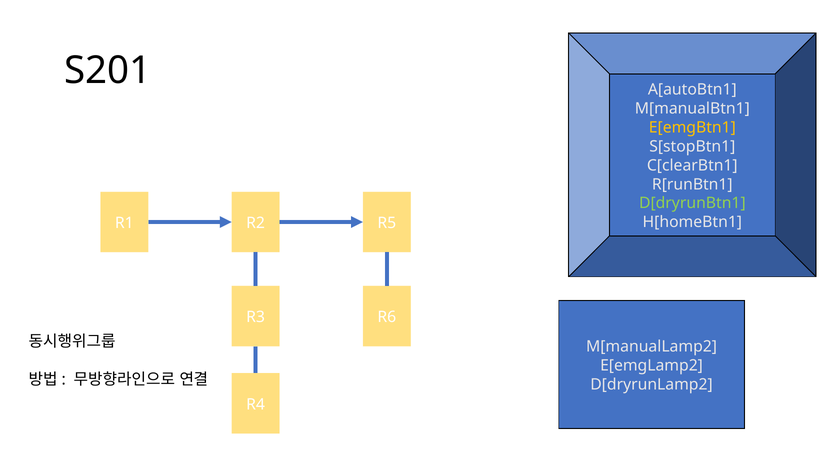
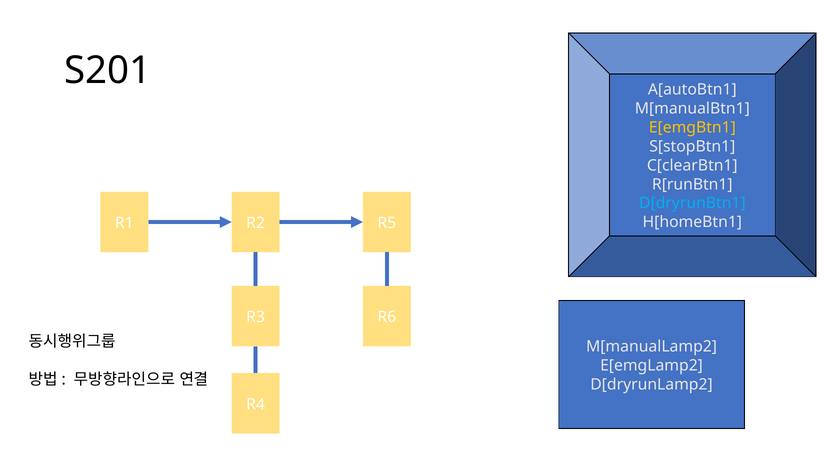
D[dryrunBtn1 colour: light green -> light blue (692, 203)
